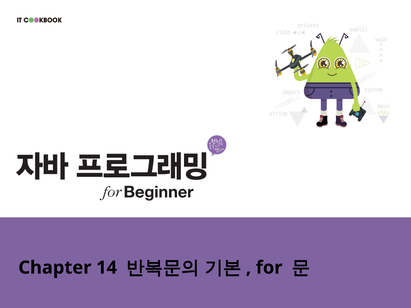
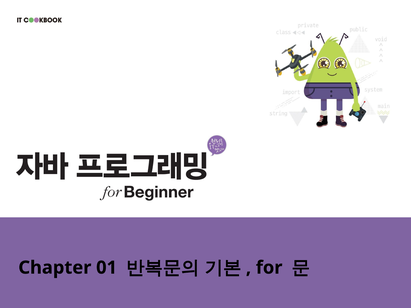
14: 14 -> 01 (107, 268)
